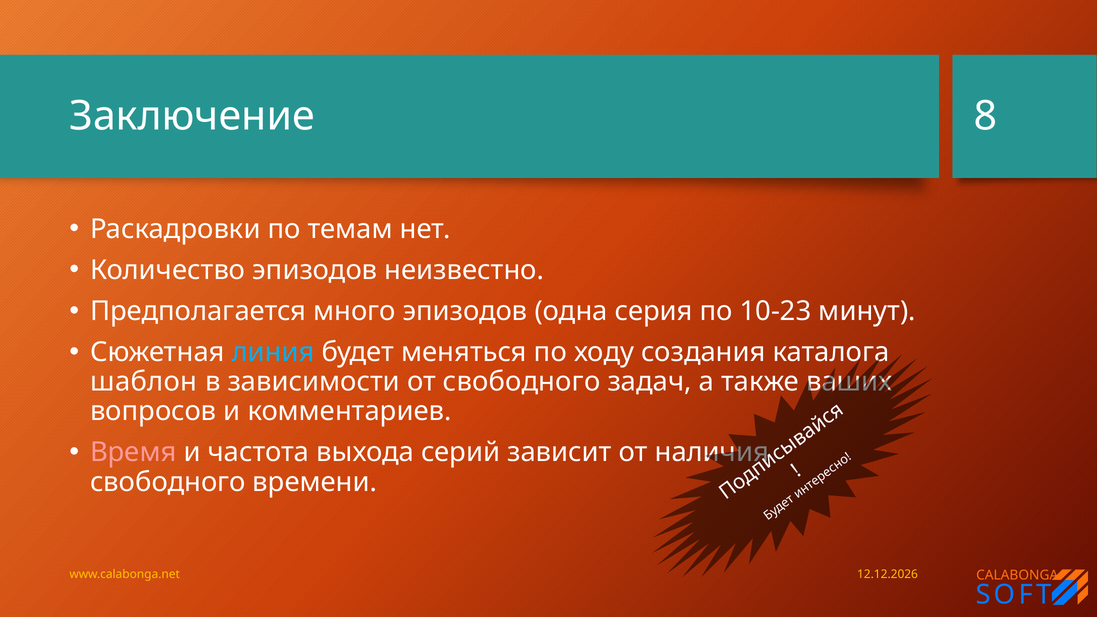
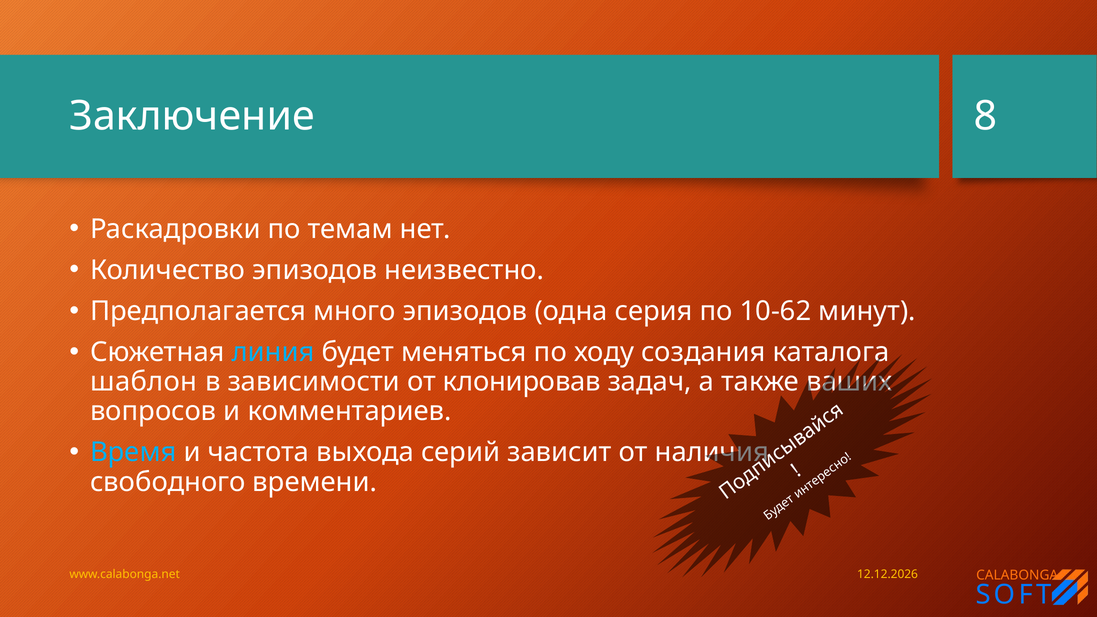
10-23: 10-23 -> 10-62 (776, 311)
от свободного: свободного -> клонировав (522, 382)
Время colour: pink -> light blue (133, 452)
